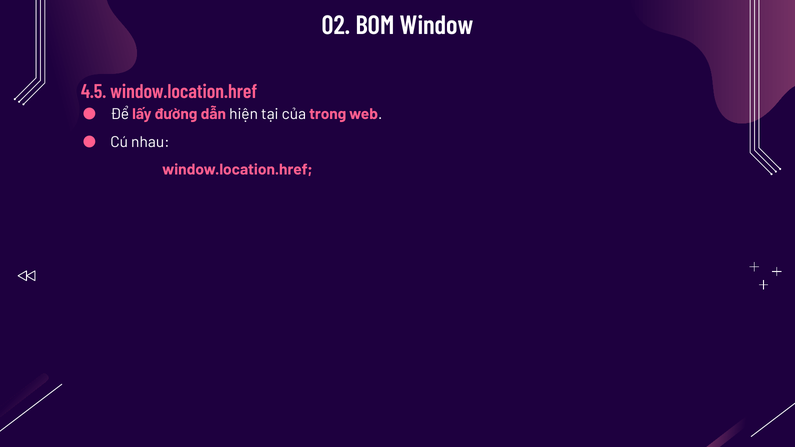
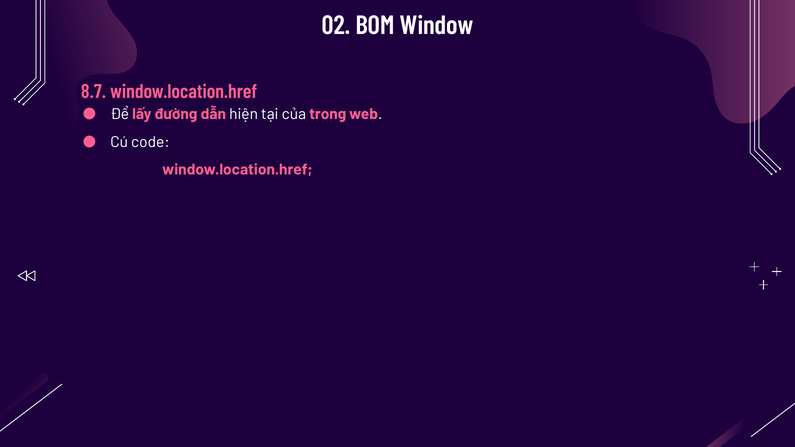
4.5: 4.5 -> 8.7 (93, 92)
nhau: nhau -> code (150, 142)
